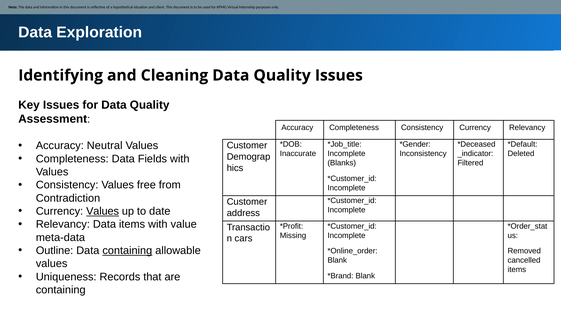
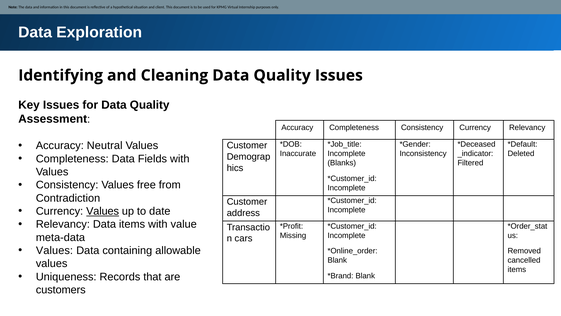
Outline: Outline -> Values (55, 250)
containing underline: present -> none (127, 250)
containing: containing -> customers (61, 290)
